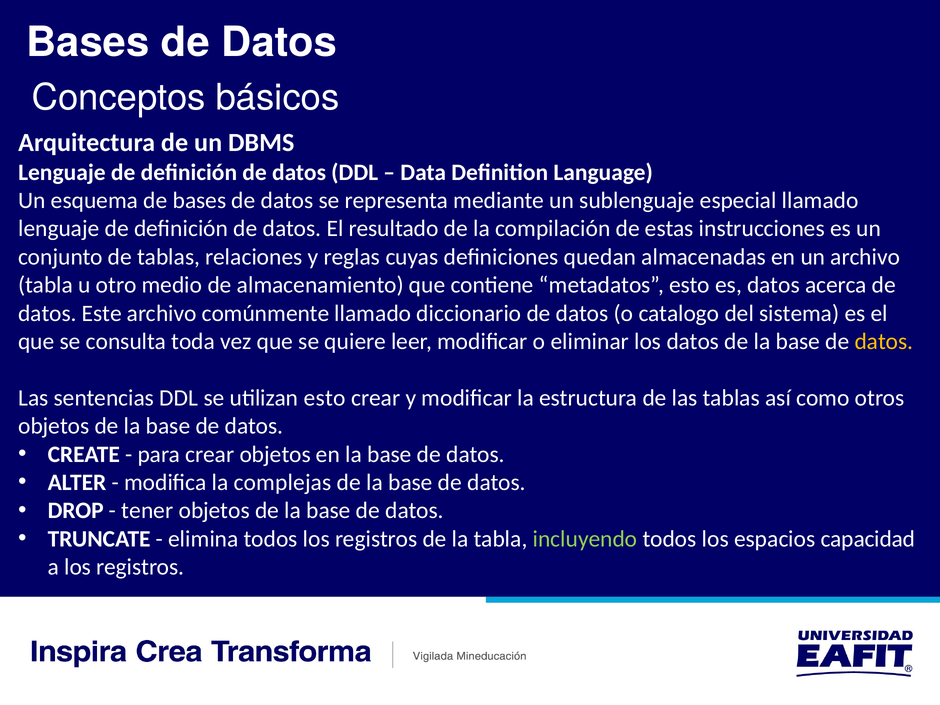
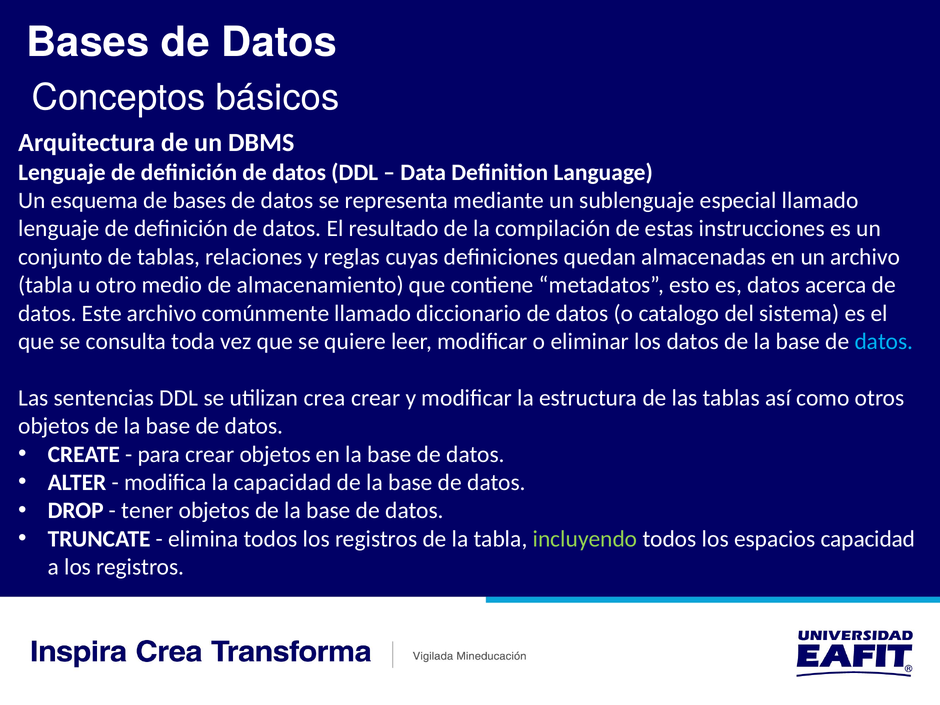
datos colour: yellow -> light blue (884, 341)
utilizan esto: esto -> crea (325, 398)
la complejas: complejas -> capacidad (283, 482)
